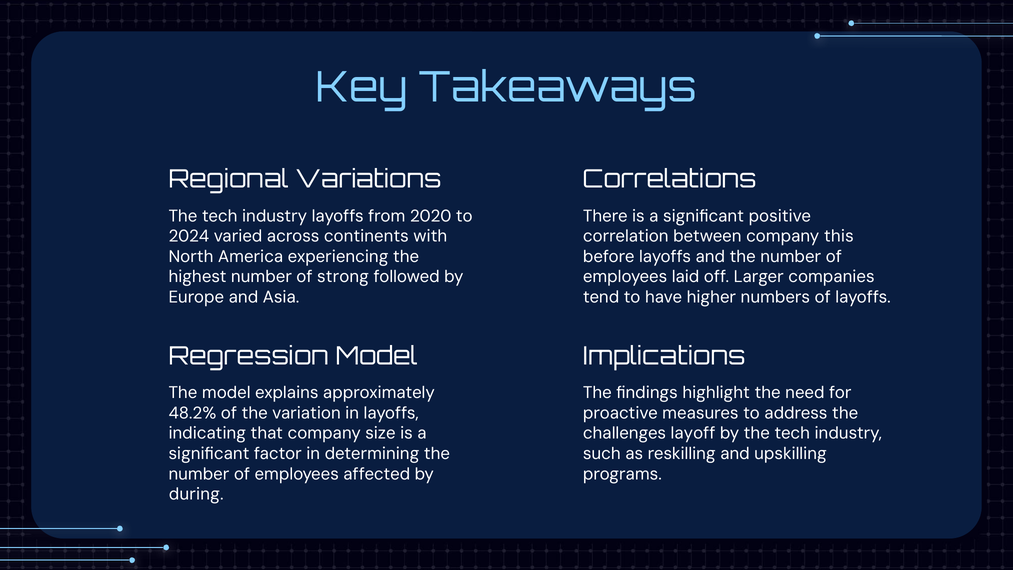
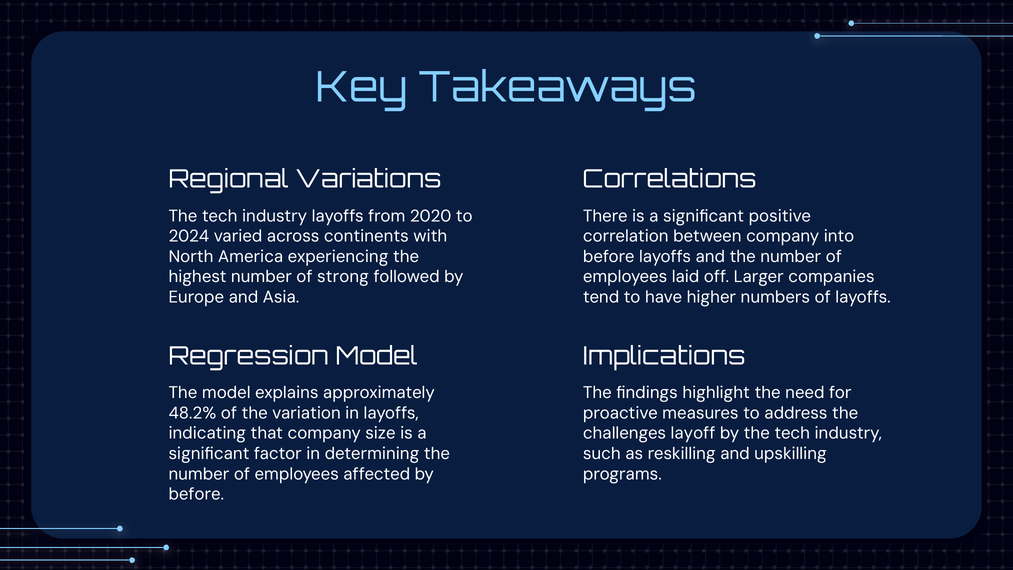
this: this -> into (839, 236)
during: during -> before (196, 494)
